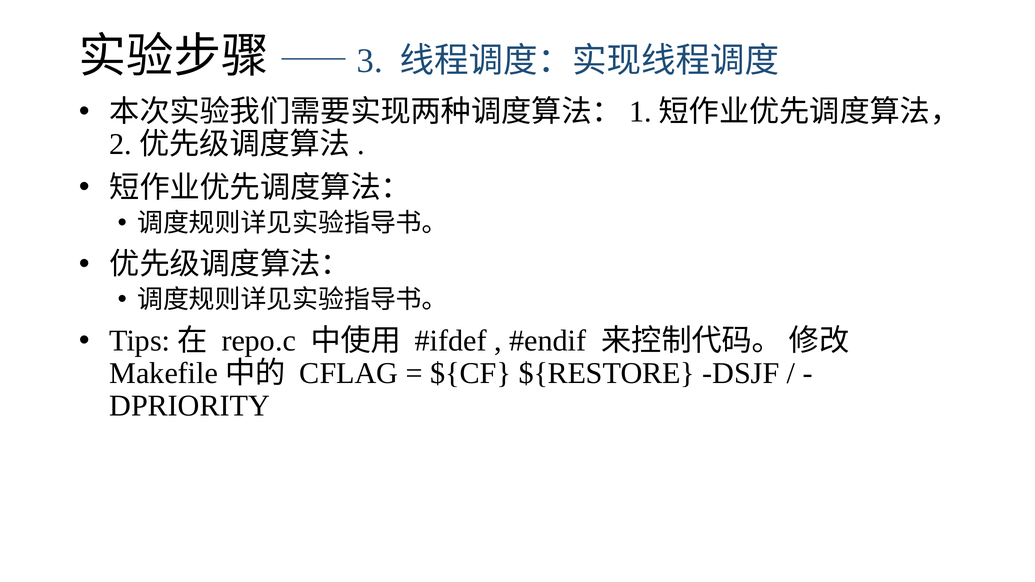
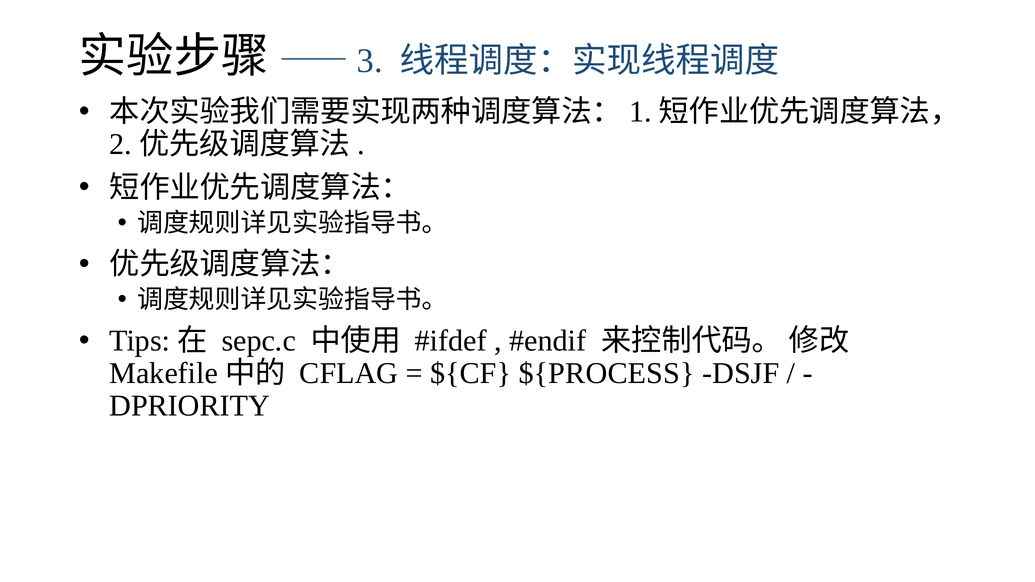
repo.c: repo.c -> sepc.c (259, 341)
${RESTORE: ${RESTORE -> ${PROCESS (607, 374)
